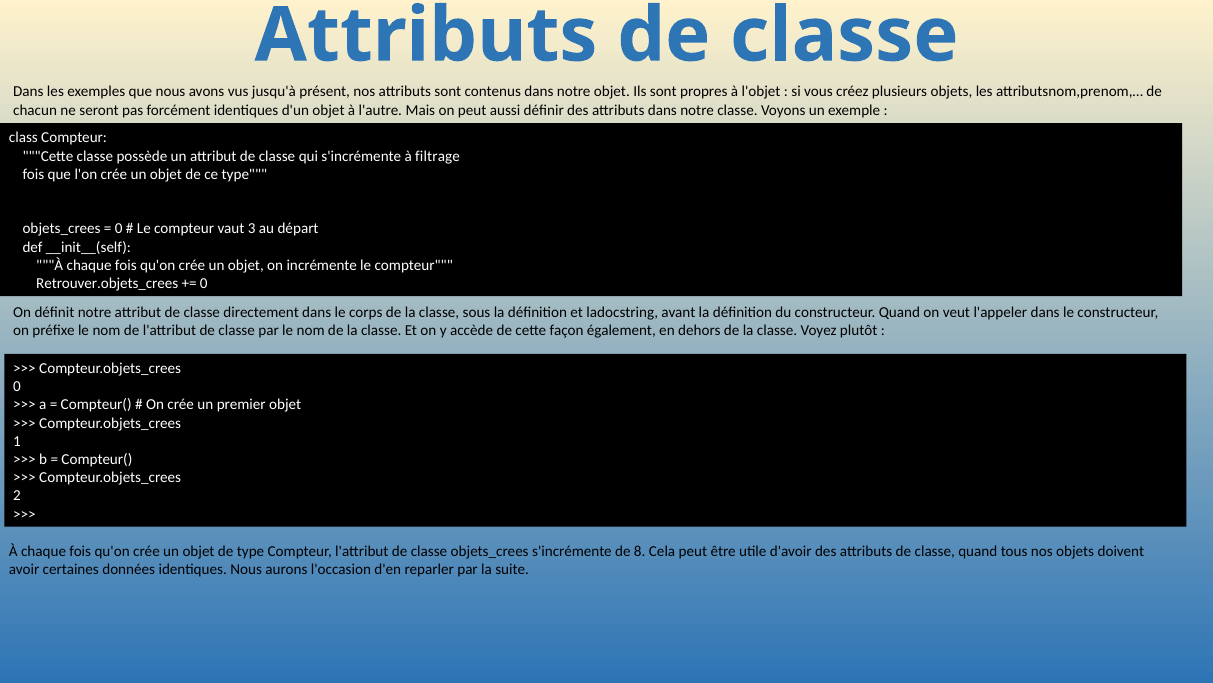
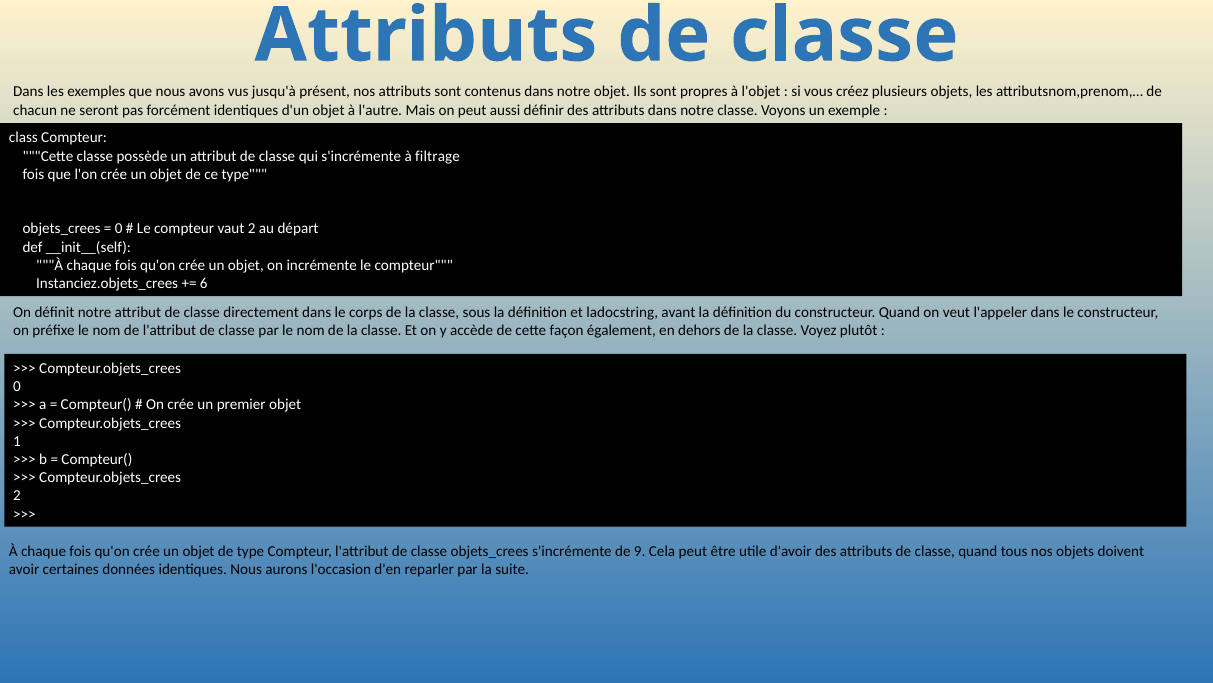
vaut 3: 3 -> 2 (252, 229)
Retrouver.objets_crees: Retrouver.objets_crees -> Instanciez.objets_crees (107, 283)
0: 0 -> 6 (204, 283)
8: 8 -> 9 (640, 551)
